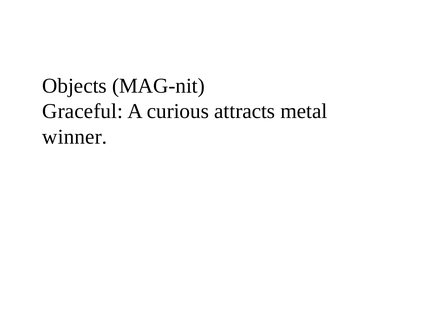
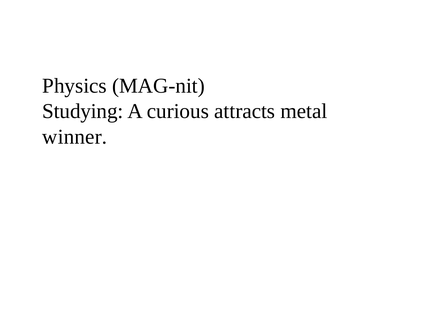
Objects: Objects -> Physics (75, 86)
Graceful: Graceful -> Studying (83, 111)
